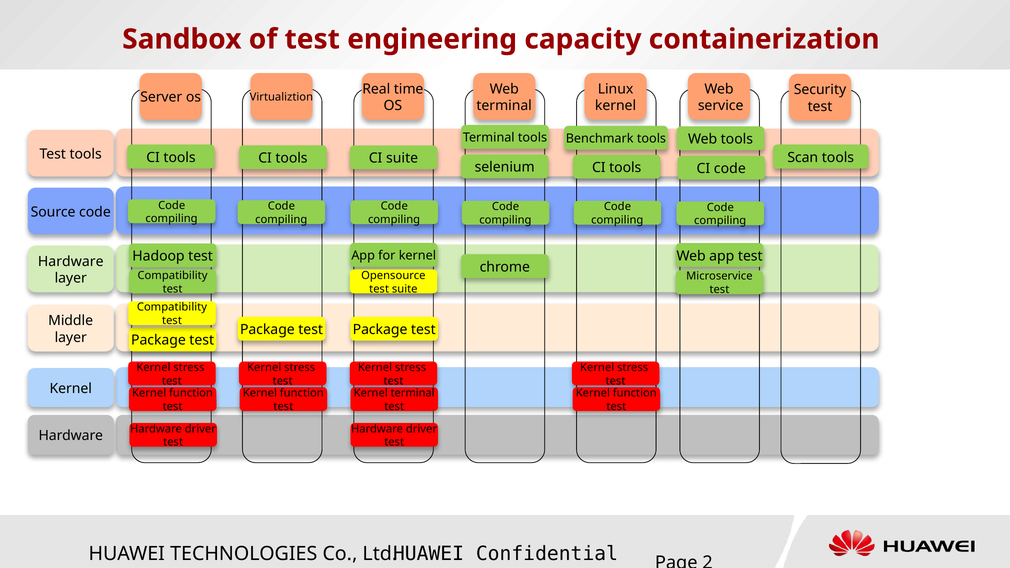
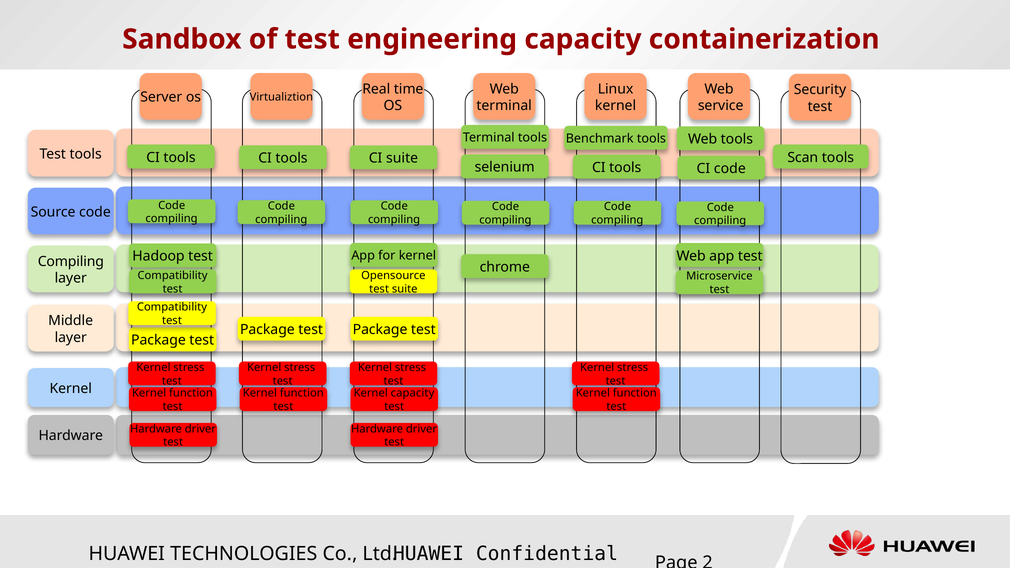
Hardware: Hardware -> Compiling (71, 262)
Kernel terminal: terminal -> capacity (413, 393)
